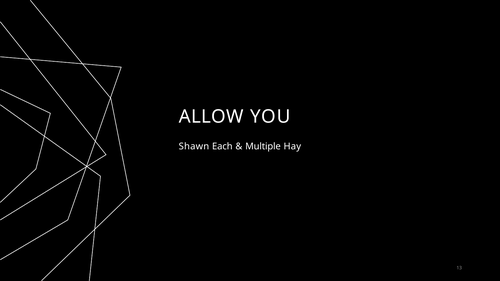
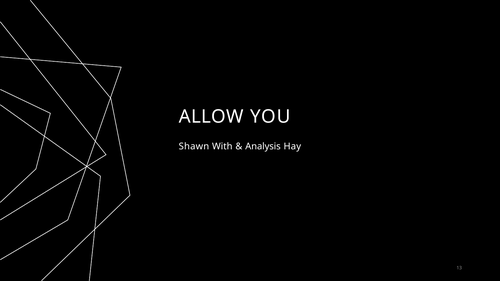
Each: Each -> With (222, 147)
Multiple: Multiple -> Analysis (263, 147)
